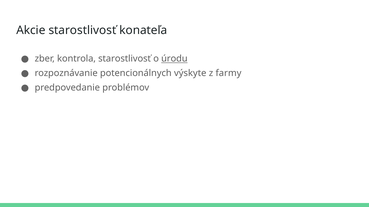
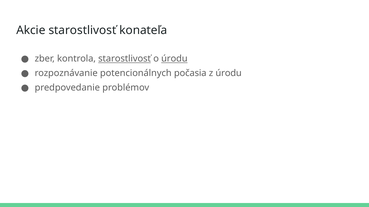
starostlivosť underline: none -> present (125, 59)
výskyte: výskyte -> počasia (190, 73)
z farmy: farmy -> úrodu (229, 73)
